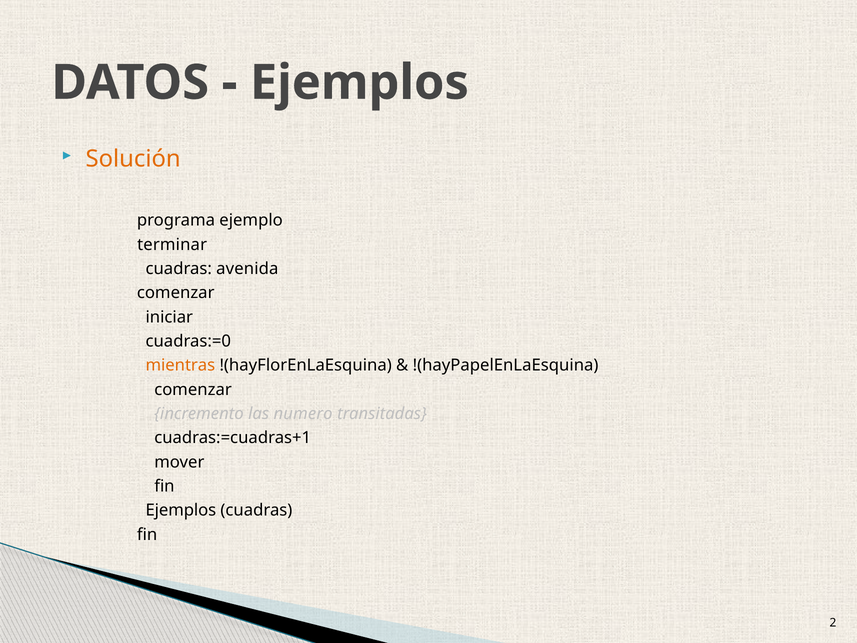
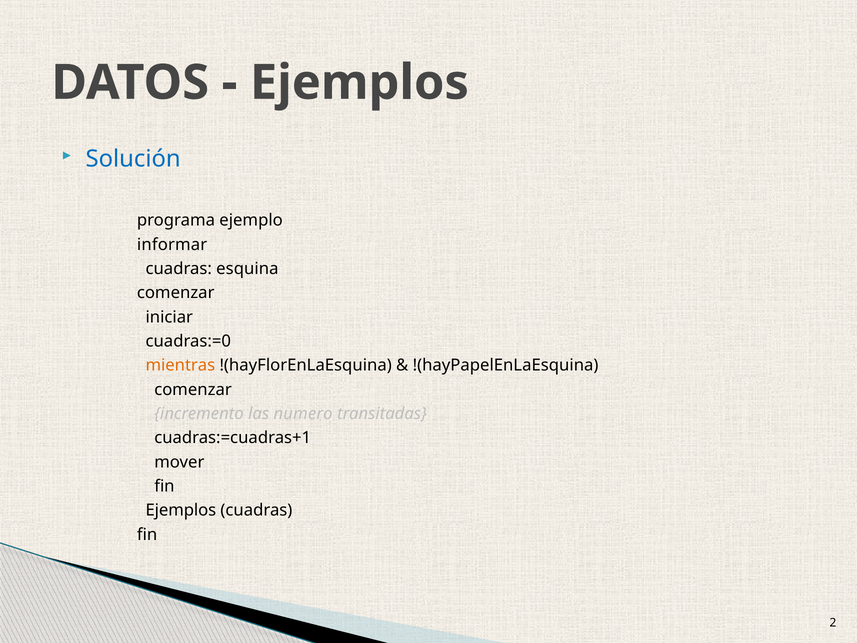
Solución colour: orange -> blue (133, 159)
terminar: terminar -> informar (172, 244)
avenida: avenida -> esquina (247, 269)
